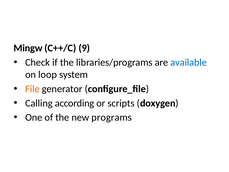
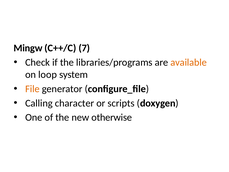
9: 9 -> 7 (84, 48)
available colour: blue -> orange (189, 62)
according: according -> character (75, 103)
programs: programs -> otherwise (112, 117)
